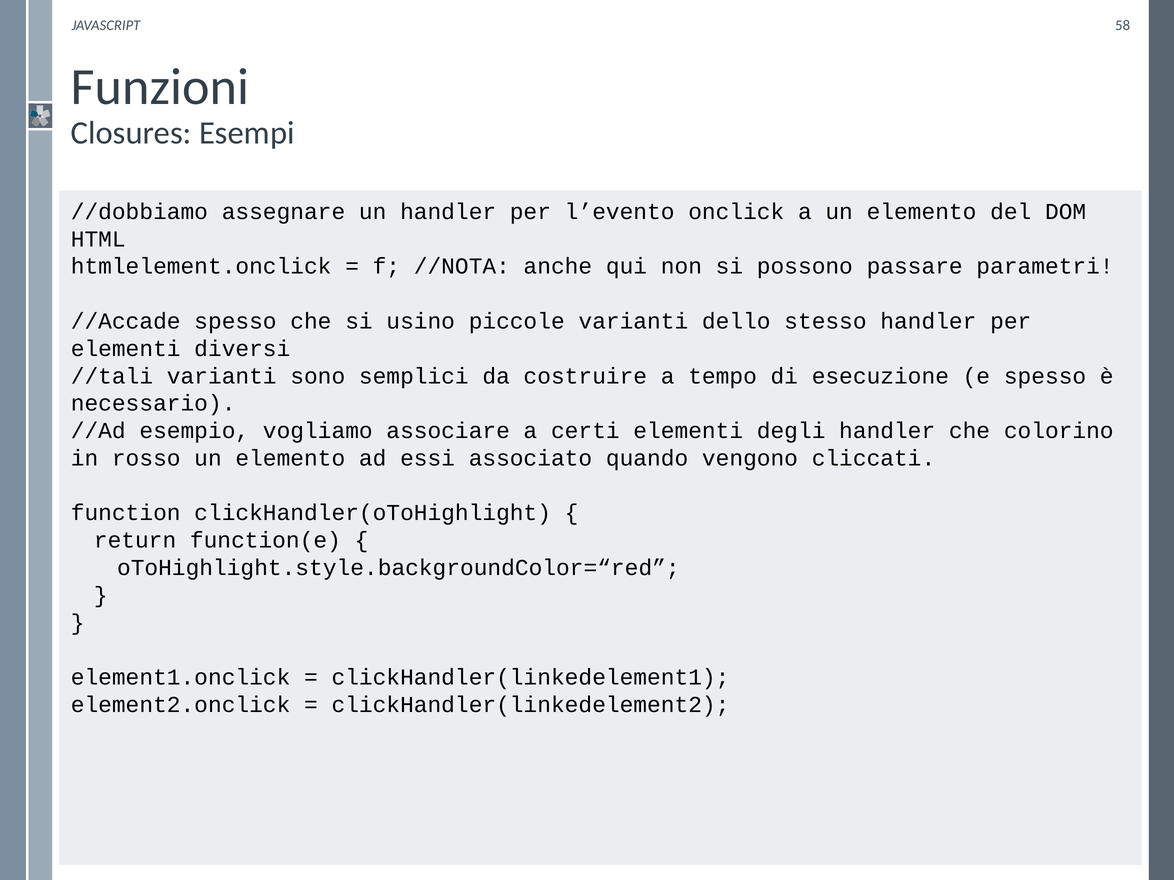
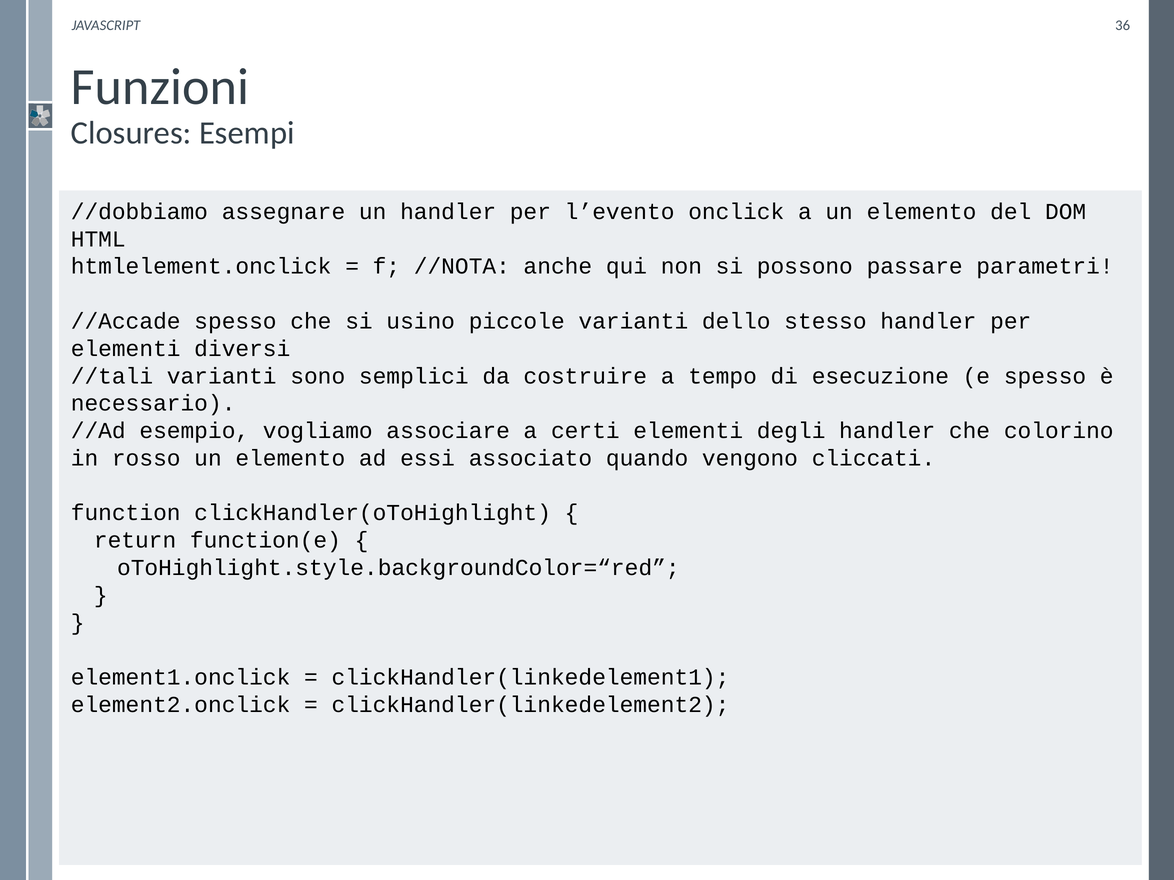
58: 58 -> 36 (1123, 26)
